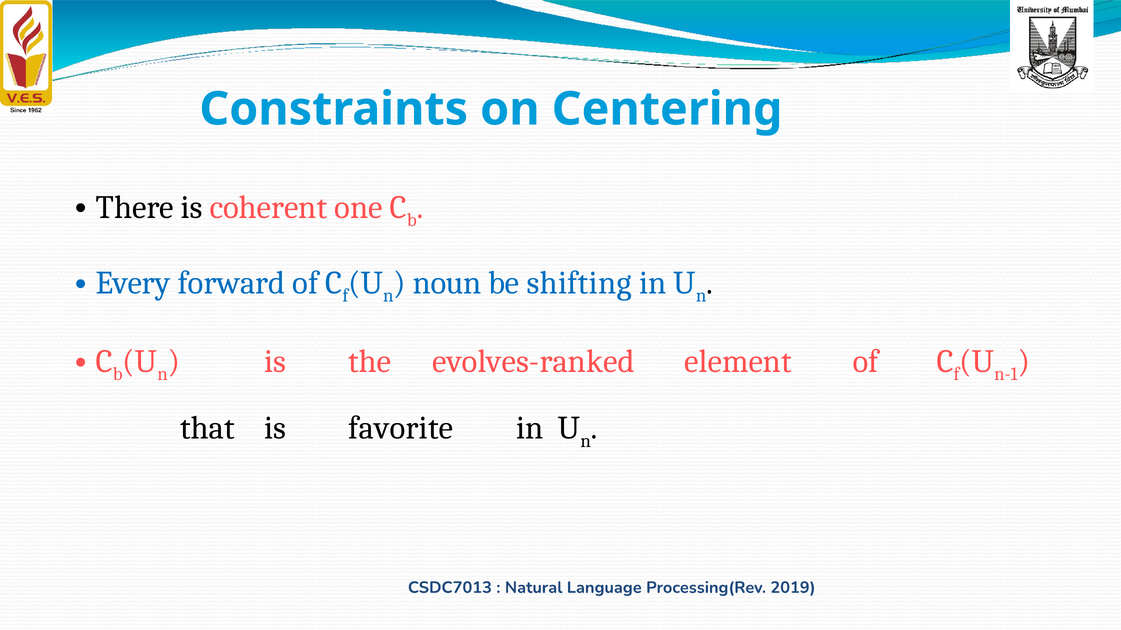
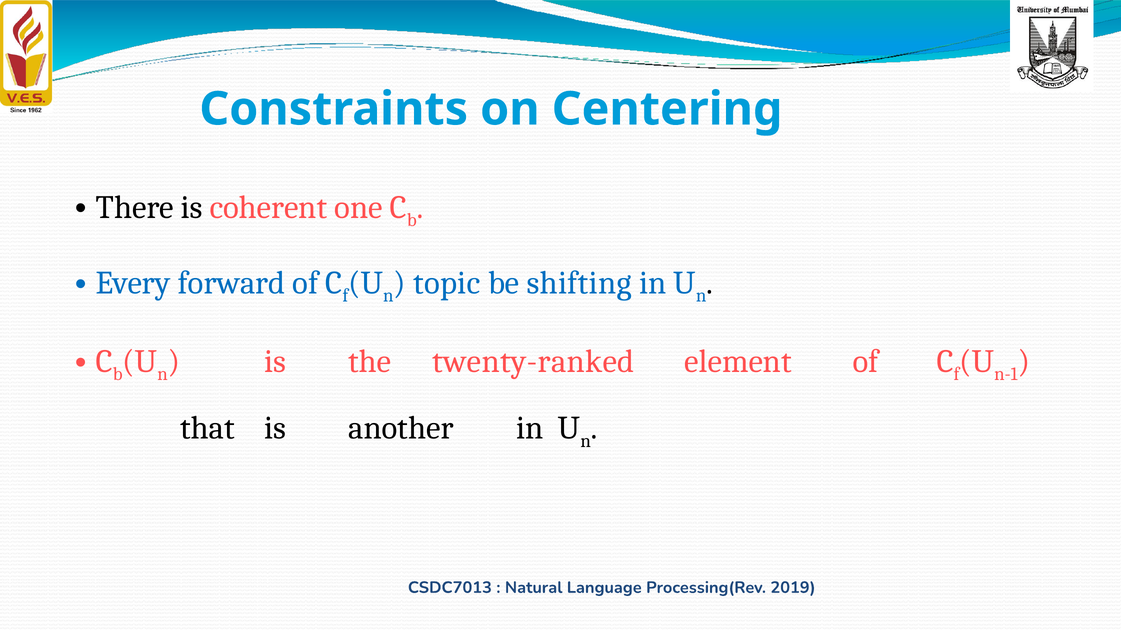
noun: noun -> topic (447, 283)
evolves-ranked: evolves-ranked -> twenty-ranked (533, 362)
favorite: favorite -> another (401, 429)
